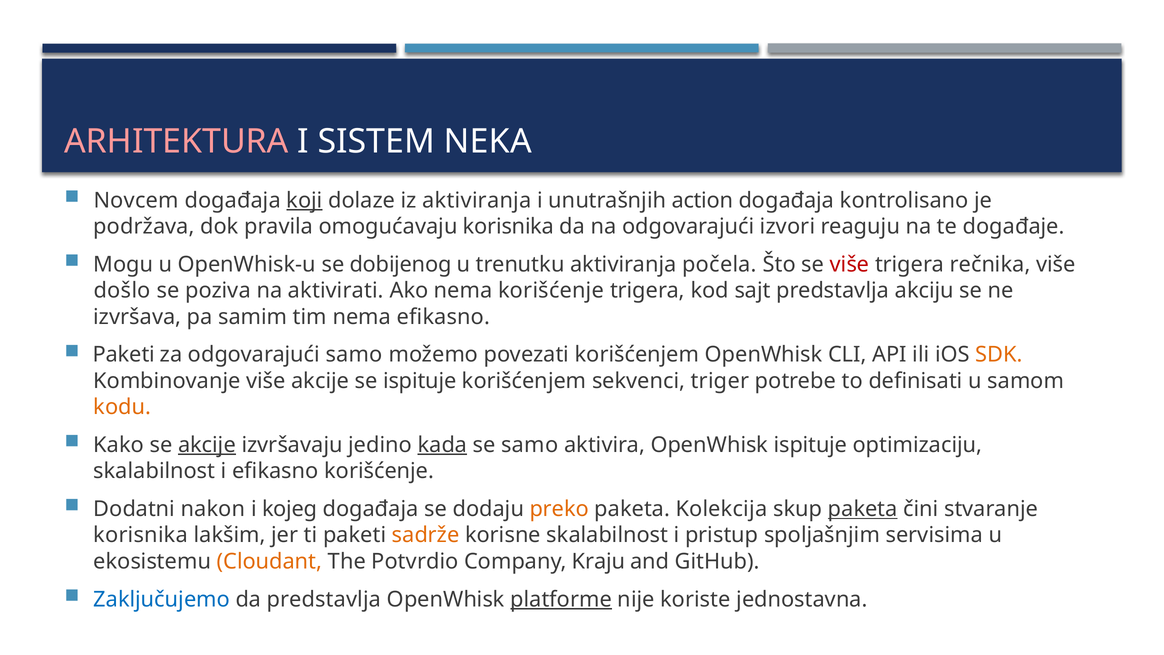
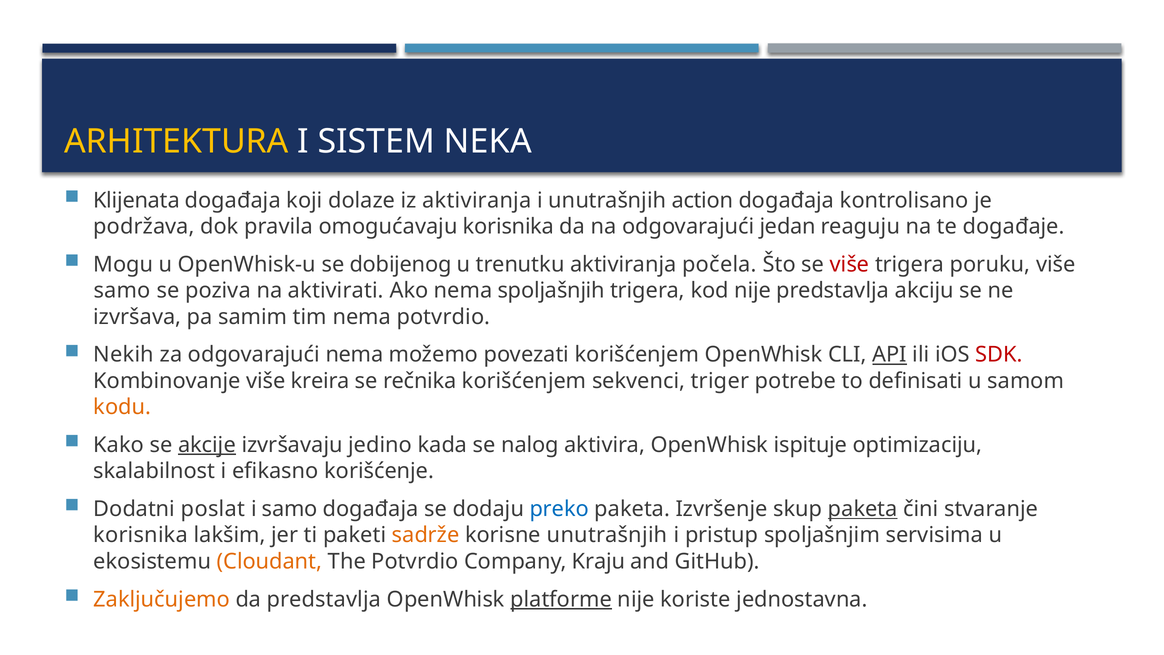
ARHITEKTURA colour: pink -> yellow (176, 141)
Novcem: Novcem -> Klijenata (136, 200)
koji underline: present -> none (305, 200)
izvori: izvori -> jedan (788, 227)
rečnika: rečnika -> poruku (990, 264)
došlo: došlo -> samo (122, 291)
nema korišćenje: korišćenje -> spoljašnjih (551, 291)
kod sajt: sajt -> nije (753, 291)
nema efikasno: efikasno -> potvrdio (443, 317)
Paketi: Paketi -> Nekih (124, 355)
odgovarajući samo: samo -> nema (354, 355)
API underline: none -> present (890, 355)
SDK colour: orange -> red (999, 355)
više akcije: akcije -> kreira (320, 381)
se ispituje: ispituje -> rečnika (420, 381)
kada underline: present -> none (442, 445)
se samo: samo -> nalog (530, 445)
nakon: nakon -> poslat (213, 509)
i kojeg: kojeg -> samo (290, 509)
preko colour: orange -> blue (559, 509)
Kolekcija: Kolekcija -> Izvršenje (722, 509)
korisne skalabilnost: skalabilnost -> unutrašnjih (607, 535)
Zaključujemo colour: blue -> orange (162, 599)
